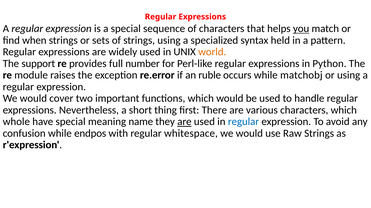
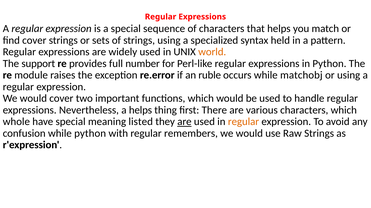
you underline: present -> none (301, 29)
find when: when -> cover (34, 40)
a short: short -> helps (140, 110)
name: name -> listed (141, 122)
regular colour: blue -> orange (243, 122)
while endpos: endpos -> python (90, 134)
whitespace: whitespace -> remembers (191, 134)
